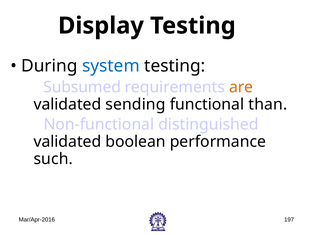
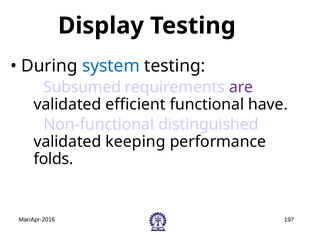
are colour: orange -> purple (241, 87)
sending: sending -> efficient (135, 104)
than: than -> have (268, 104)
boolean: boolean -> keeping (135, 141)
such: such -> folds (53, 159)
